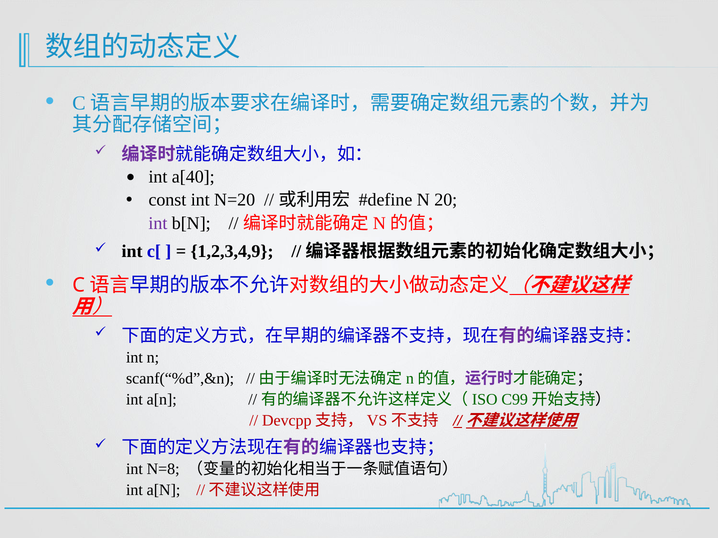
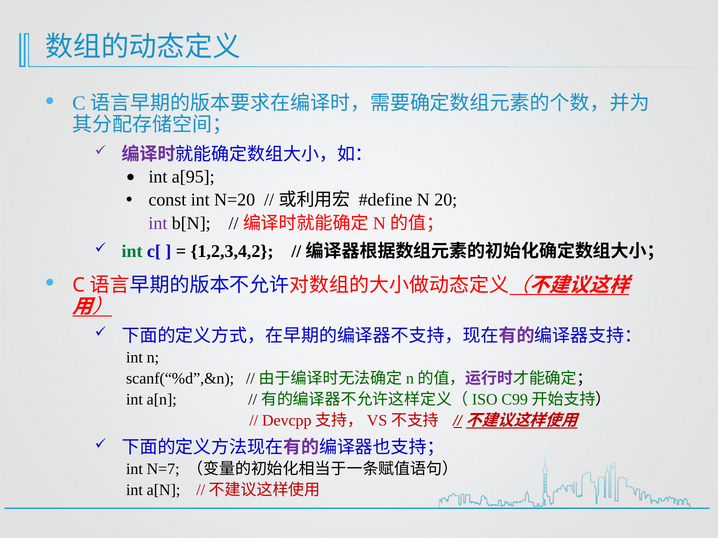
a[40: a[40 -> a[95 (193, 177)
int colour: black -> green (132, 252)
1,2,3,4,9: 1,2,3,4,9 -> 1,2,3,4,2 (232, 252)
N=8: N=8 -> N=7 (163, 470)
